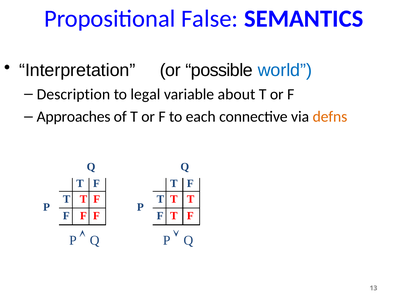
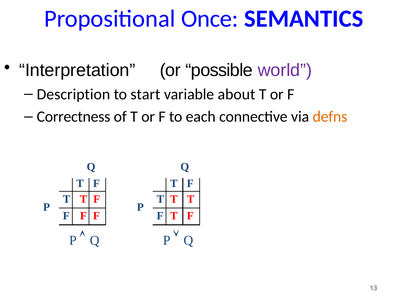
False: False -> Once (210, 19)
world colour: blue -> purple (285, 70)
legal: legal -> start (145, 94)
Approaches: Approaches -> Correctness (74, 117)
